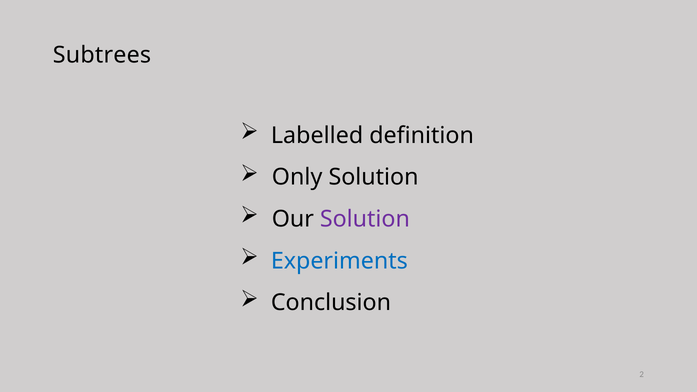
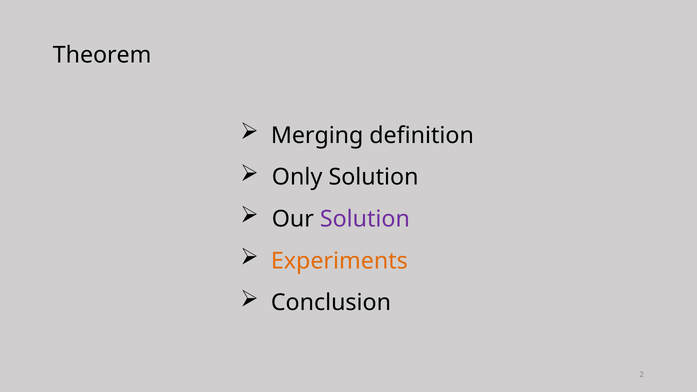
Subtrees: Subtrees -> Theorem (102, 55)
Labelled: Labelled -> Merging (317, 135)
Experiments colour: blue -> orange (339, 261)
